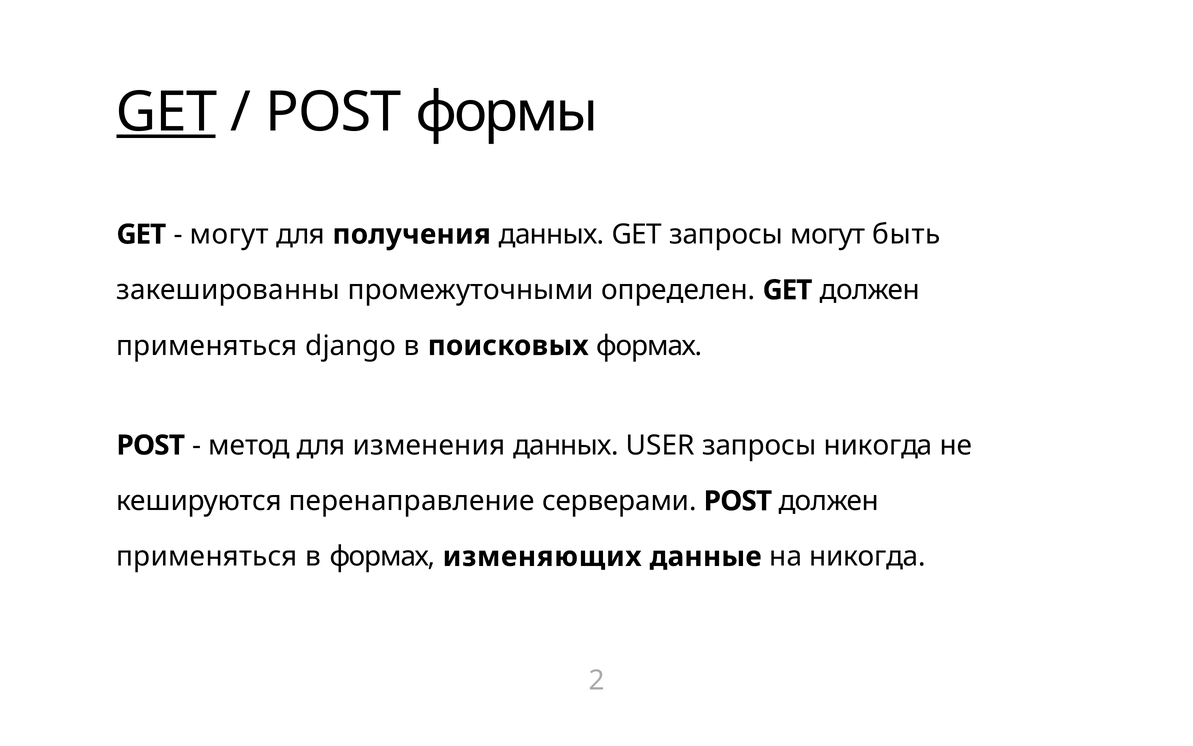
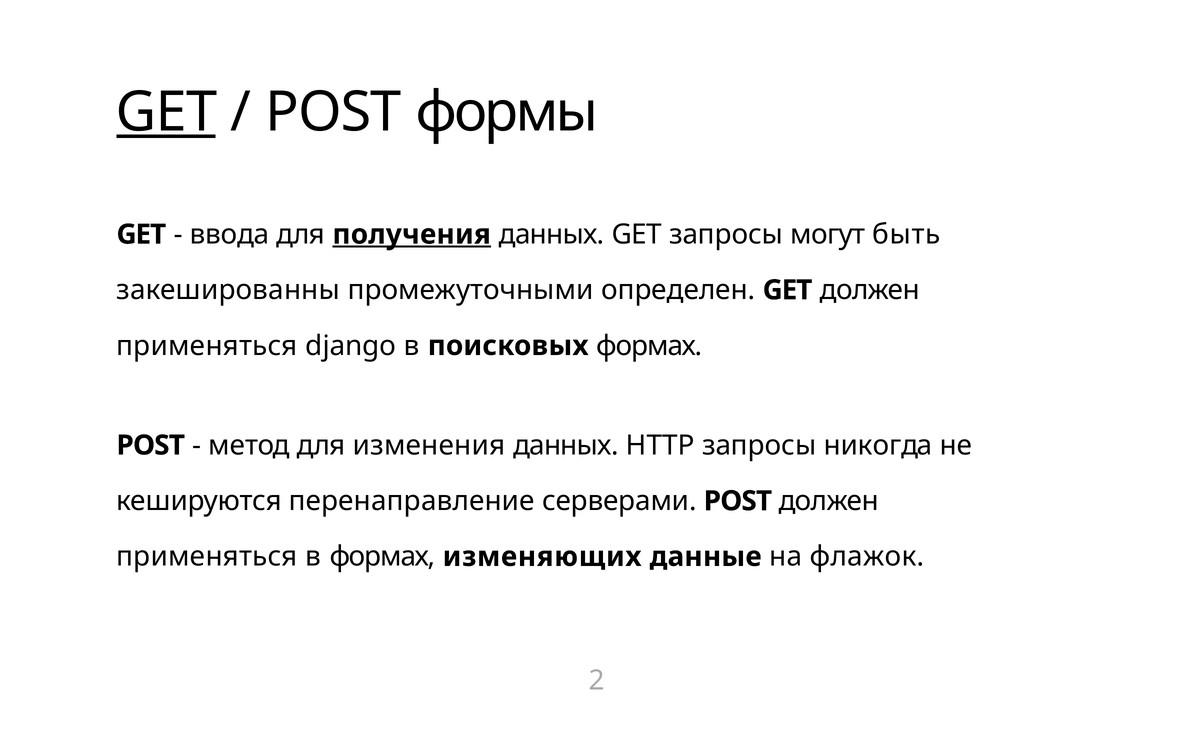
могут: могут -> ввода (230, 234)
получения underline: none -> present (412, 234)
USER: USER -> HTTP (660, 445)
на никогда: никогда -> флажок (867, 556)
